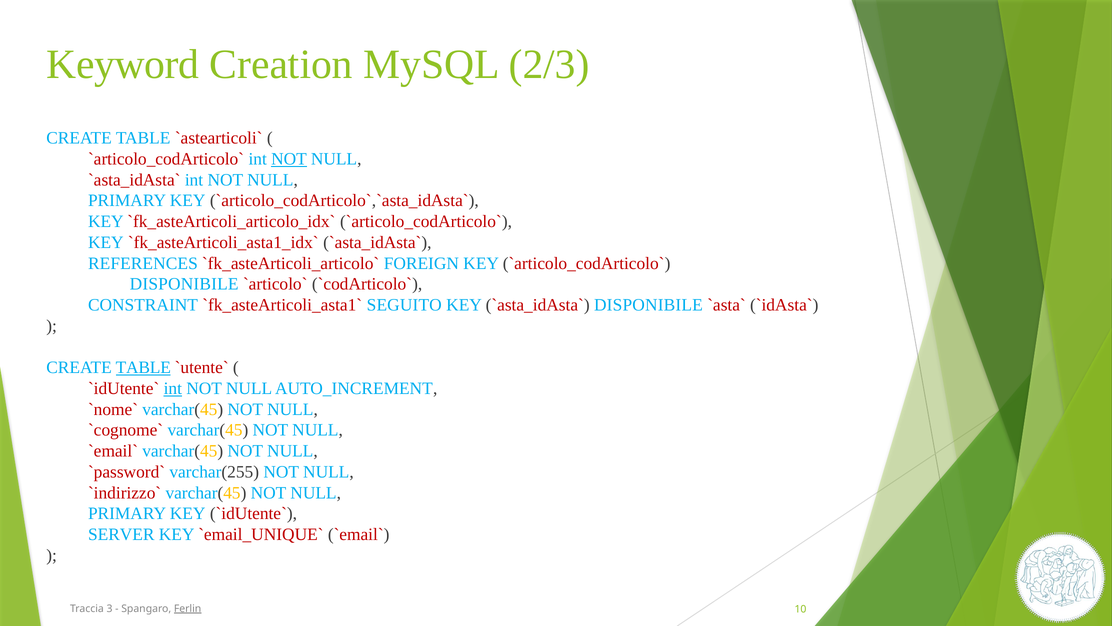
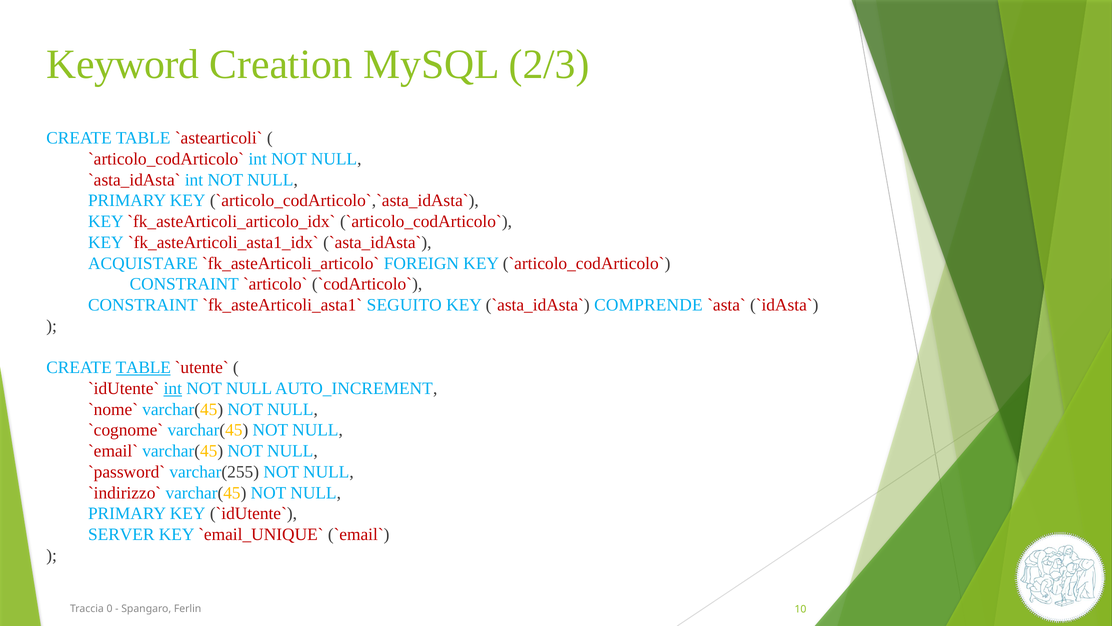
NOT underline: present -> none (289, 159)
REFERENCES: REFERENCES -> ACQUISTARE (143, 263)
DISPONIBILE: DISPONIBILE -> CONSTRAINT (184, 284)
DISPONIBILE: DISPONIBILE -> COMPRENDE (648, 305)
3: 3 -> 0 (110, 608)
Ferlin underline: present -> none (188, 608)
